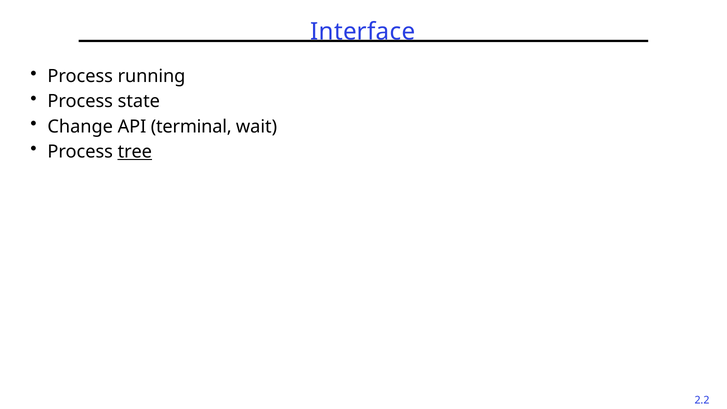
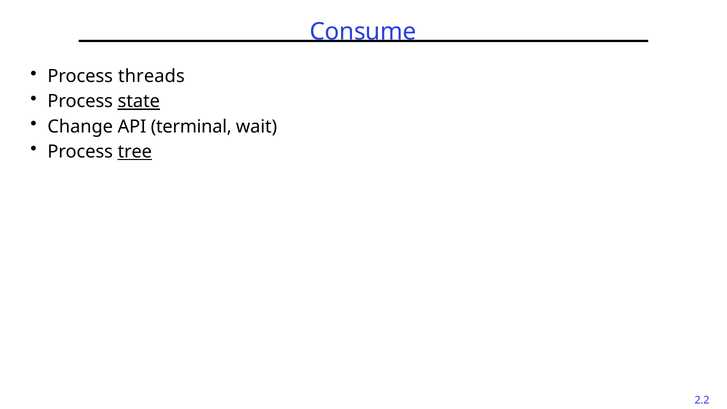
Interface: Interface -> Consume (363, 32)
running: running -> threads (151, 76)
state underline: none -> present (139, 101)
